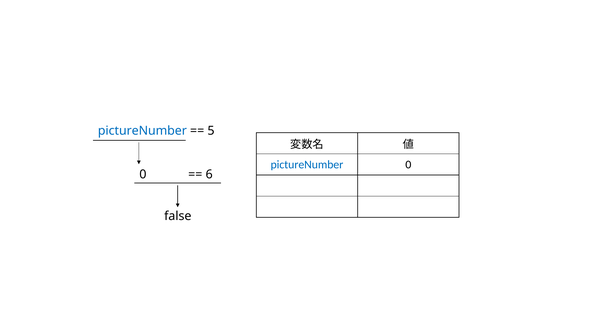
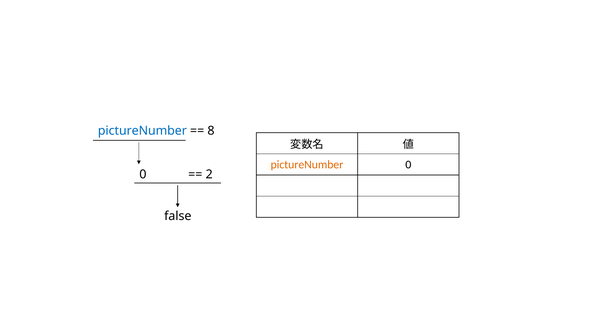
5: 5 -> 8 (211, 130)
pictureNumber colour: blue -> orange (307, 164)
6: 6 -> 2 (209, 174)
